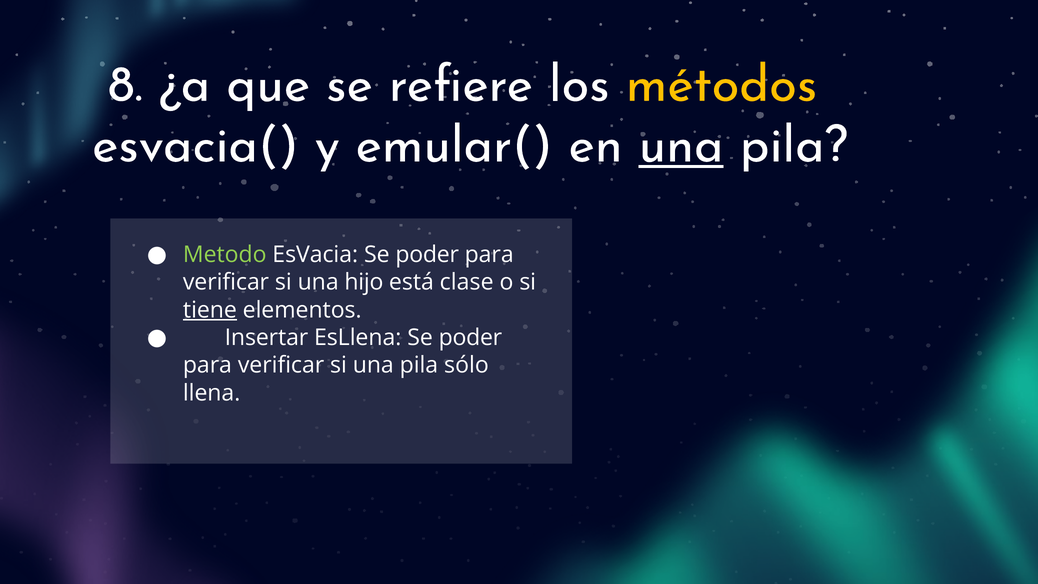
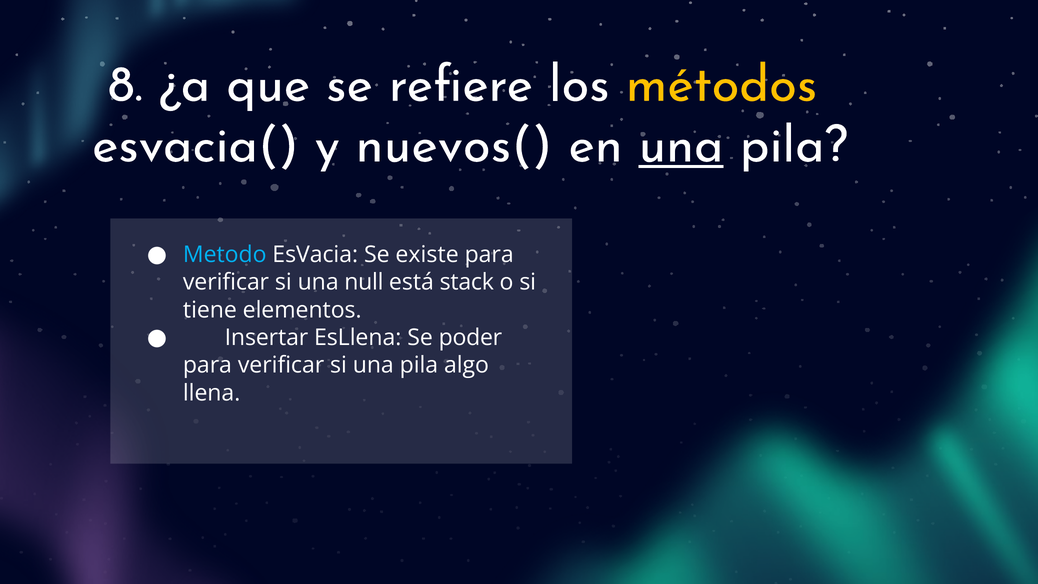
emular(: emular( -> nuevos( (454, 145)
Metodo colour: light green -> light blue (225, 255)
EsVacia Se poder: poder -> existe (427, 255)
hijo: hijo -> null (364, 282)
clase: clase -> stack (467, 282)
tiene underline: present -> none (210, 310)
sólo: sólo -> algo (466, 365)
